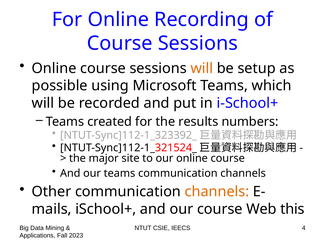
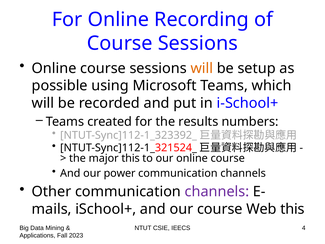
major site: site -> this (131, 158)
our teams: teams -> power (120, 173)
channels colour: orange -> purple (217, 191)
